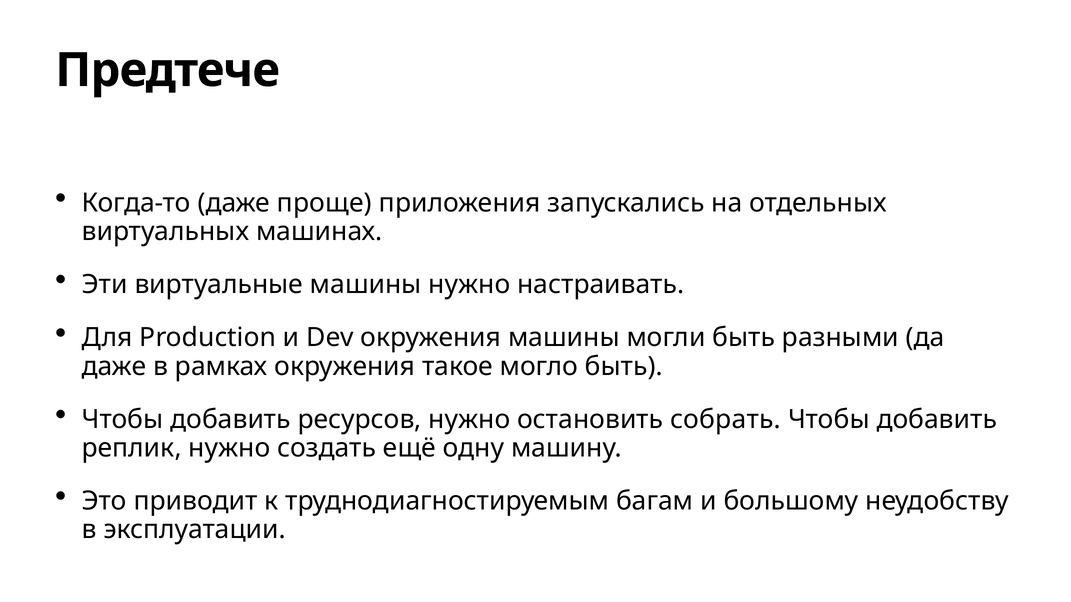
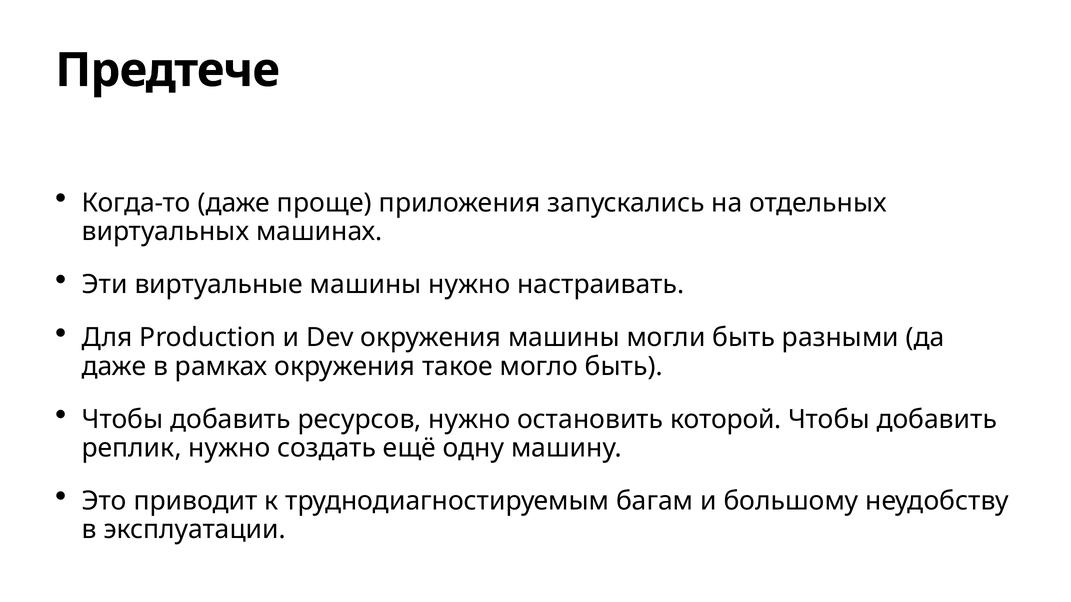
собрать: собрать -> которой (726, 420)
